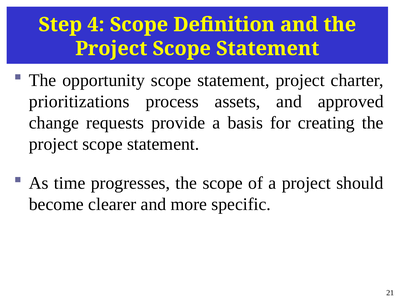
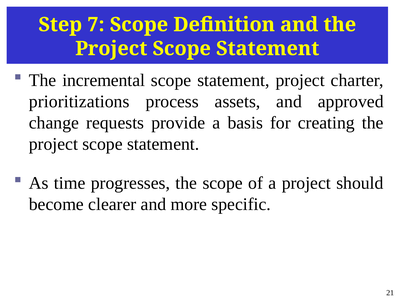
4: 4 -> 7 (96, 25)
opportunity: opportunity -> incremental (104, 80)
